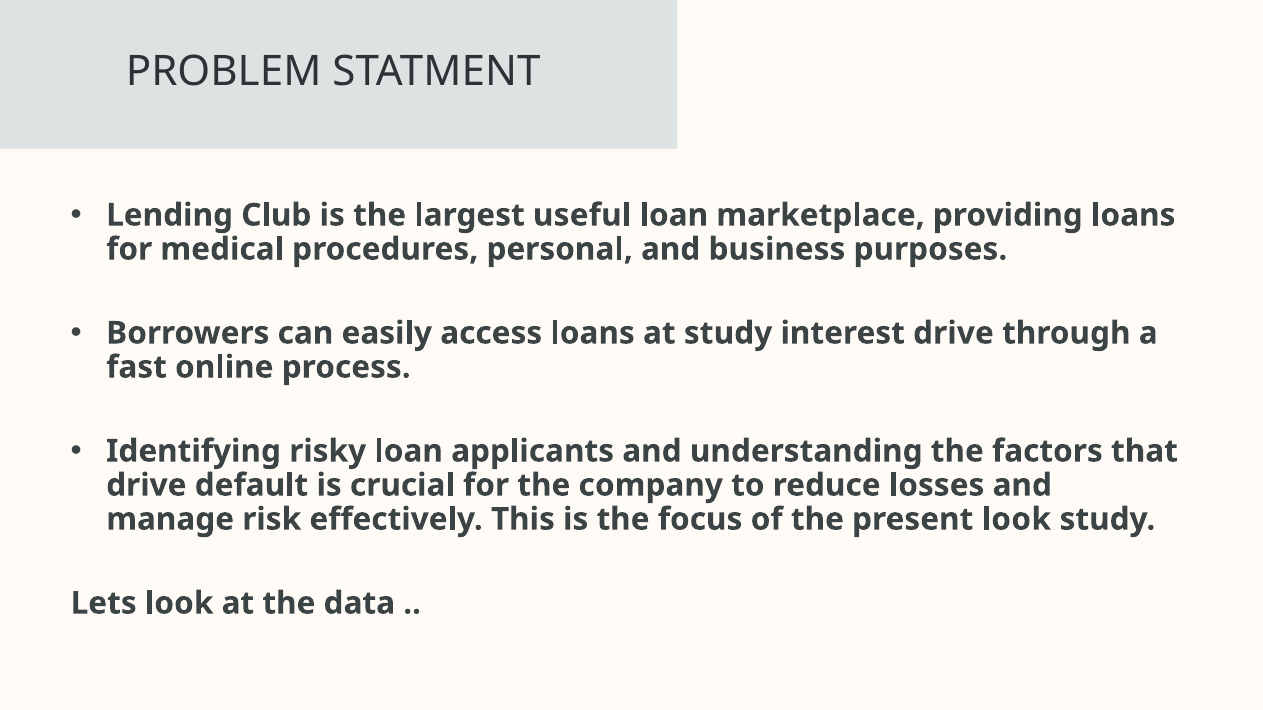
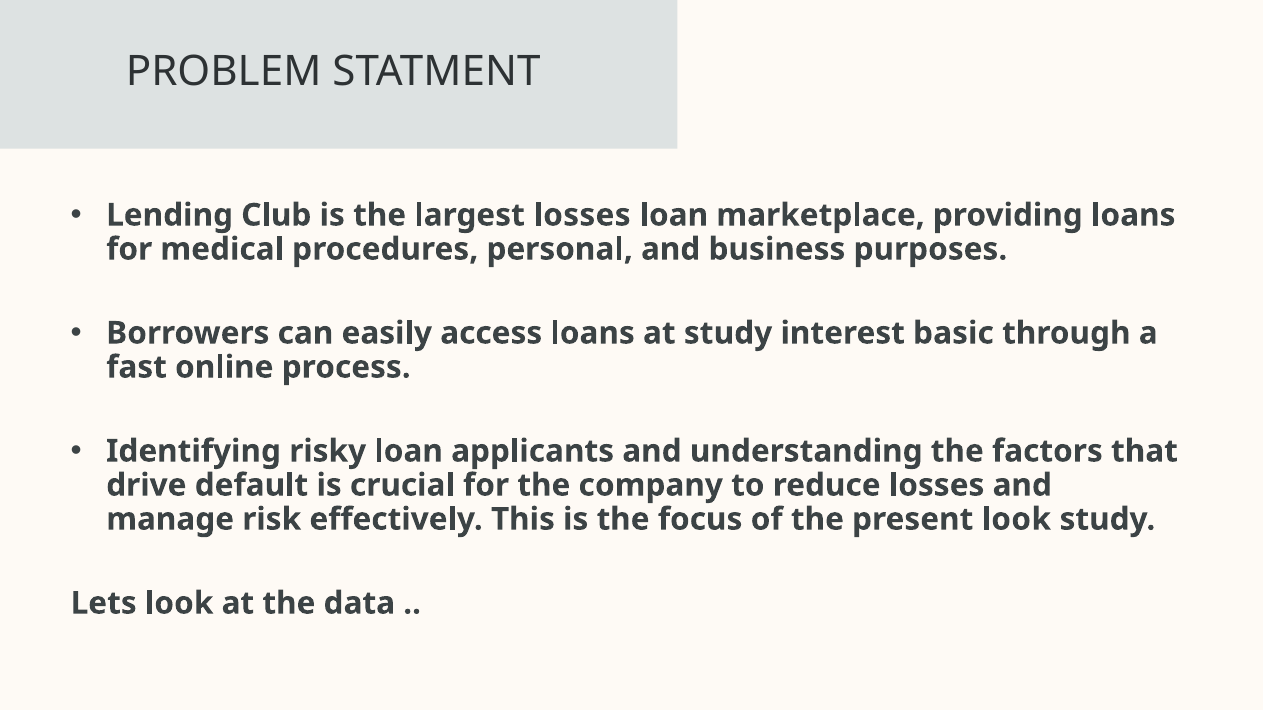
largest useful: useful -> losses (582, 215)
interest drive: drive -> basic (953, 333)
